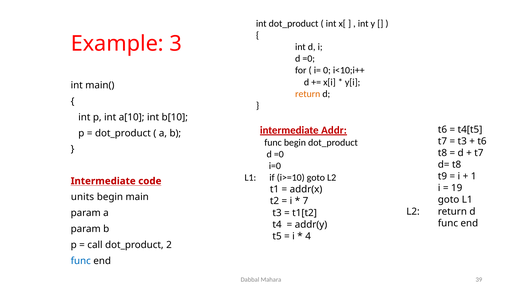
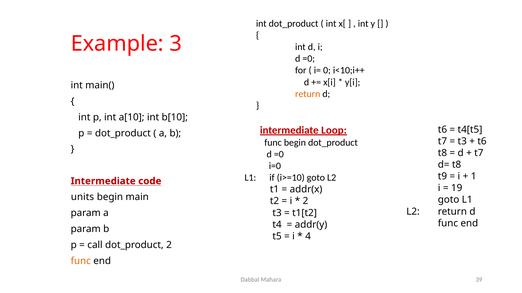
Addr: Addr -> Loop (334, 130)
7: 7 -> 2 (306, 202)
func colour: blue -> orange (81, 262)
